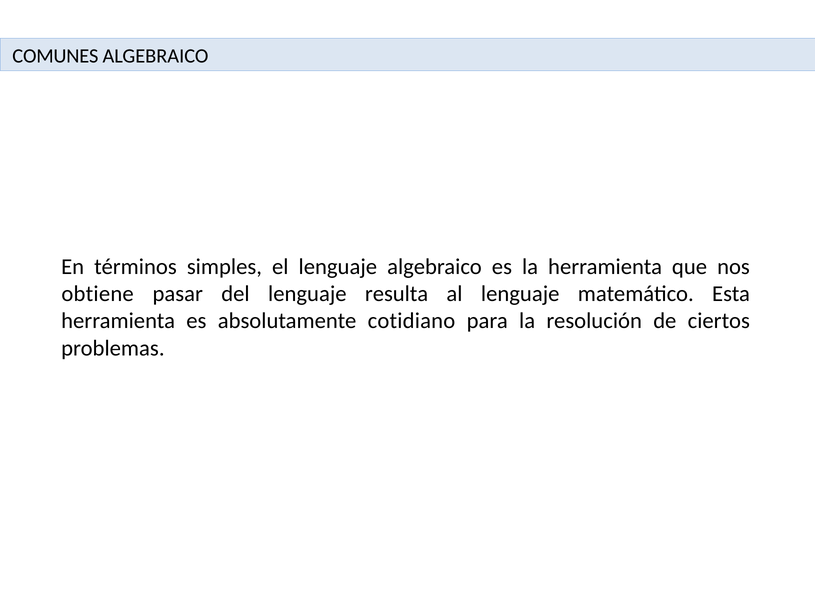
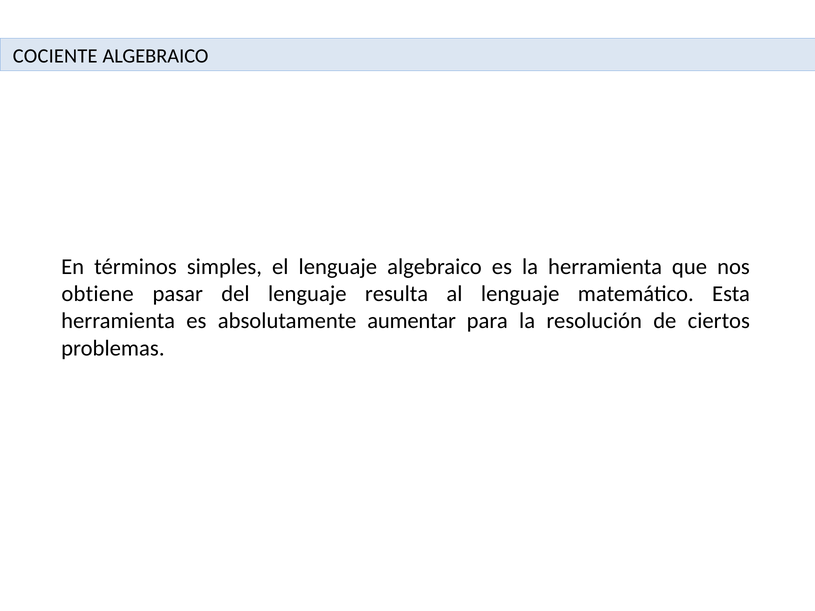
COMUNES: COMUNES -> COCIENTE (55, 56)
cotidiano: cotidiano -> aumentar (412, 321)
